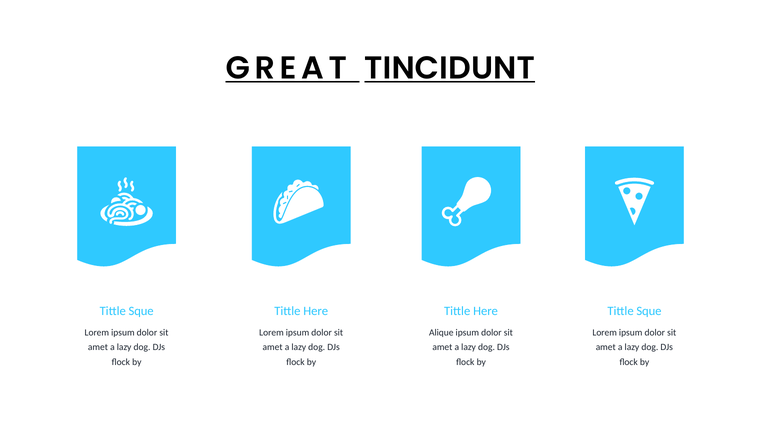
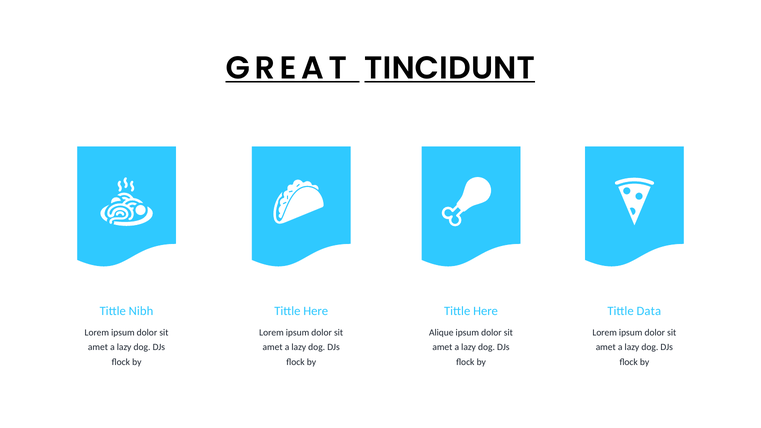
Sque: Sque -> Nibh (141, 311)
Sque: Sque -> Data (649, 311)
